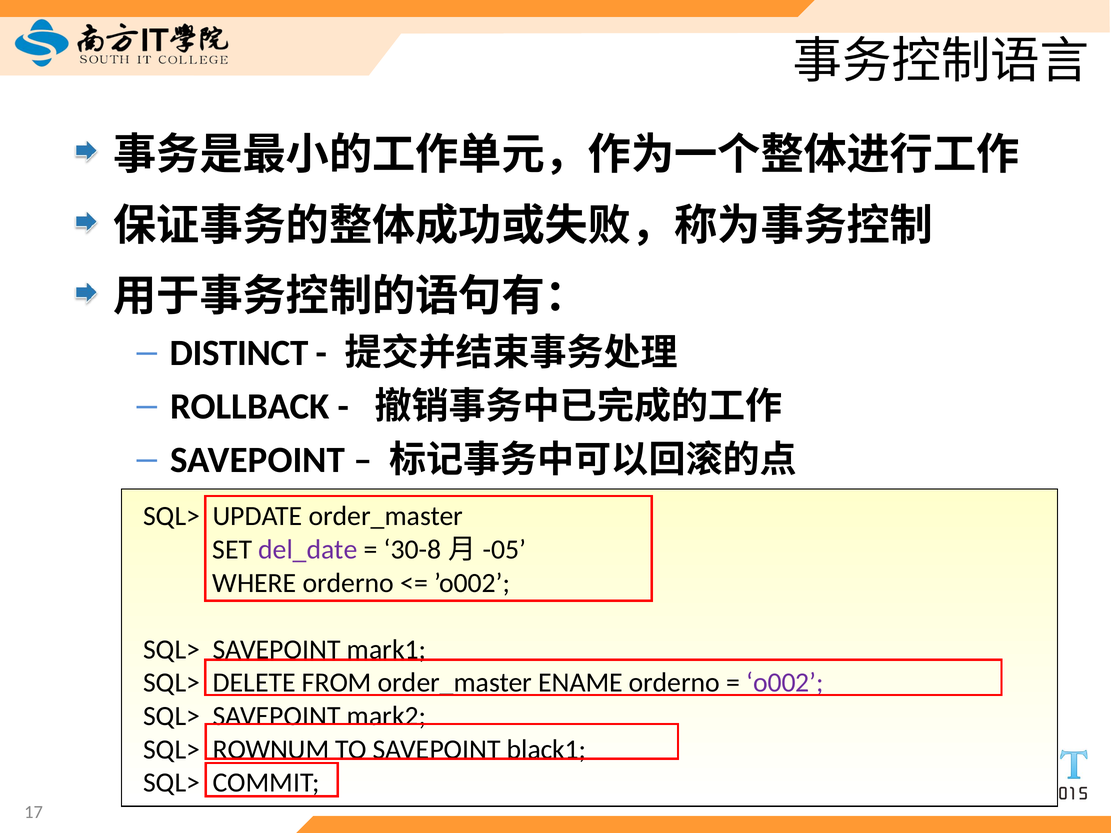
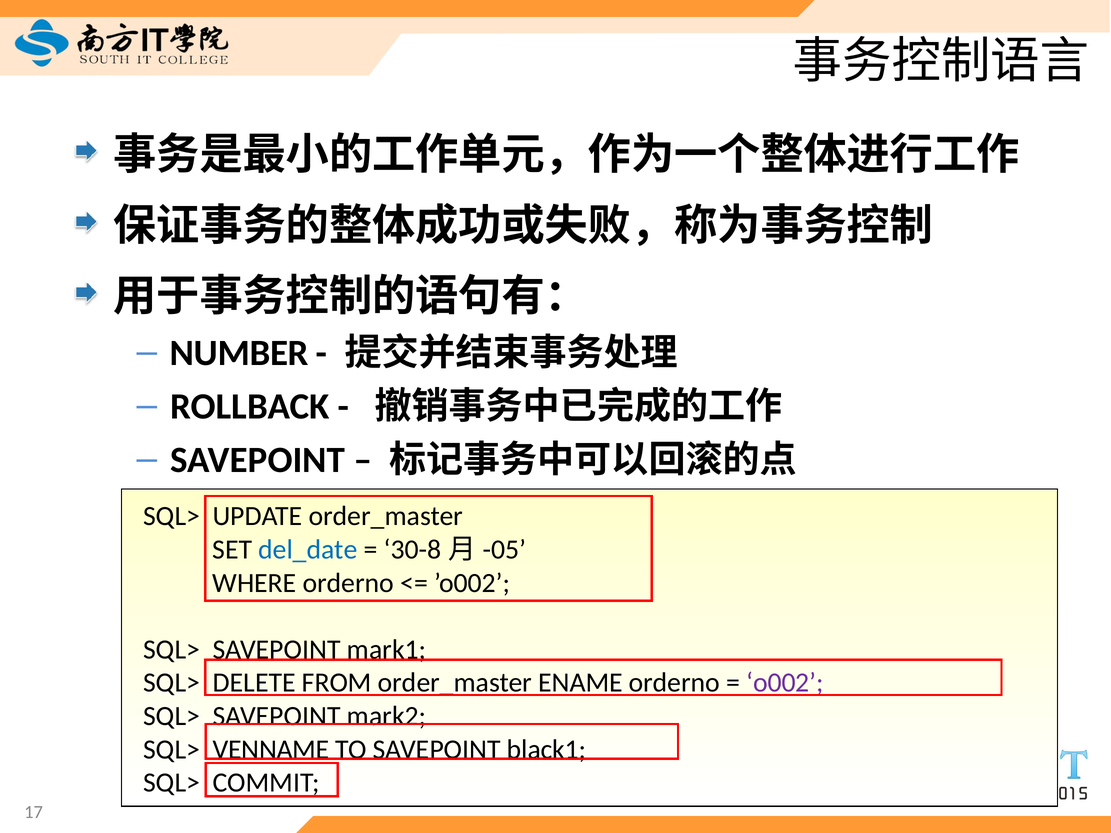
DISTINCT: DISTINCT -> NUMBER (239, 353)
del_date colour: purple -> blue (308, 550)
ROWNUM: ROWNUM -> VENNAME (271, 750)
